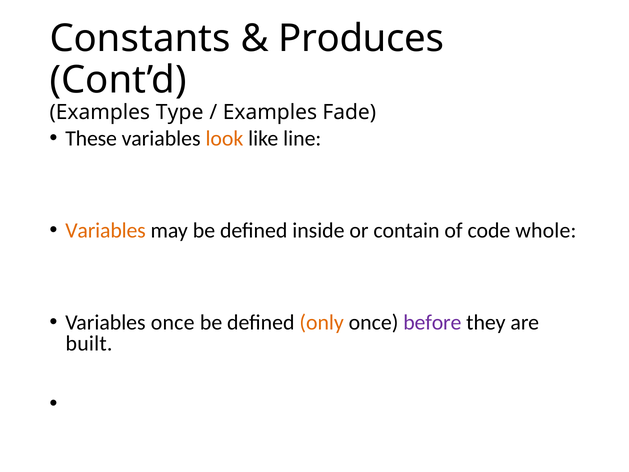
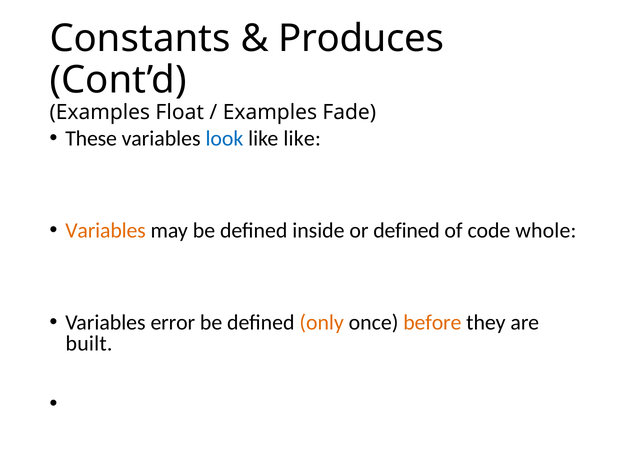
Type: Type -> Float (180, 112)
look colour: orange -> blue (224, 139)
like line: line -> like (302, 139)
or contain: contain -> defined (407, 230)
Variables once: once -> error (173, 322)
before colour: purple -> orange (432, 322)
